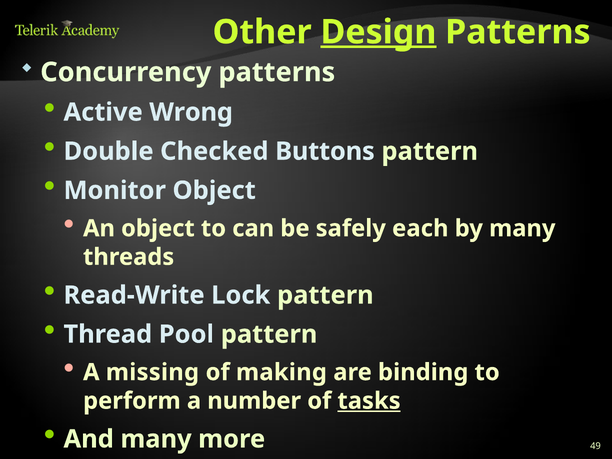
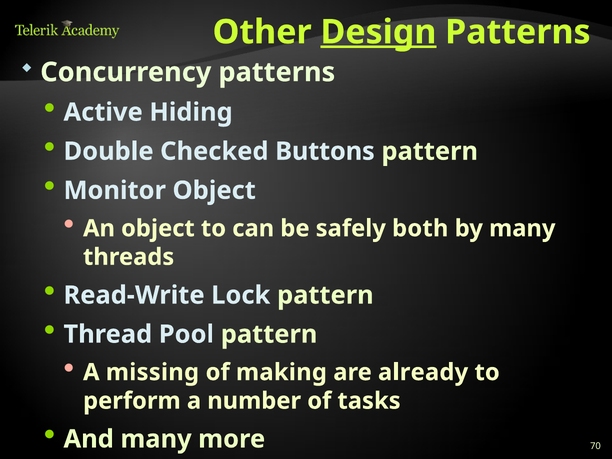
Wrong: Wrong -> Hiding (191, 112)
each: each -> both (420, 228)
binding: binding -> already (423, 372)
tasks underline: present -> none (369, 401)
49: 49 -> 70 (595, 446)
